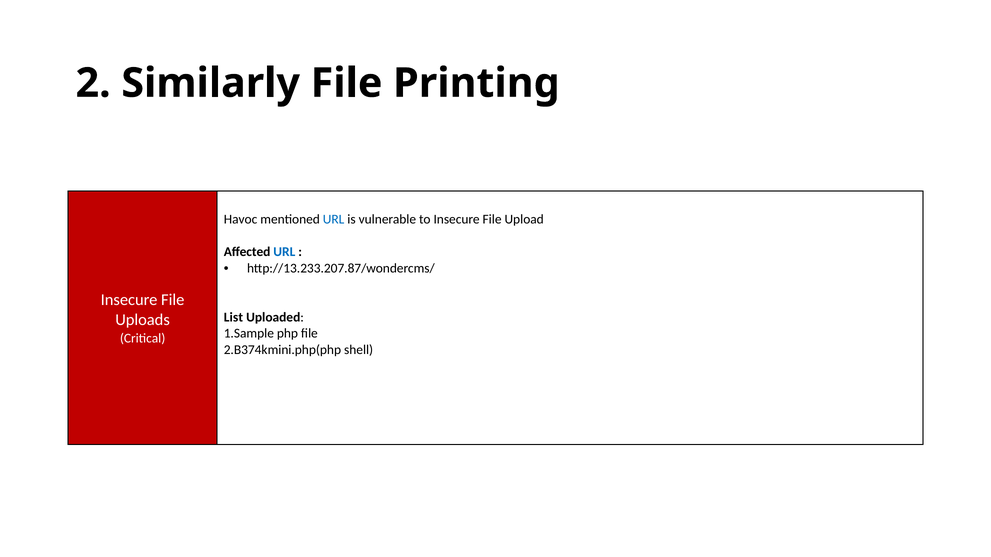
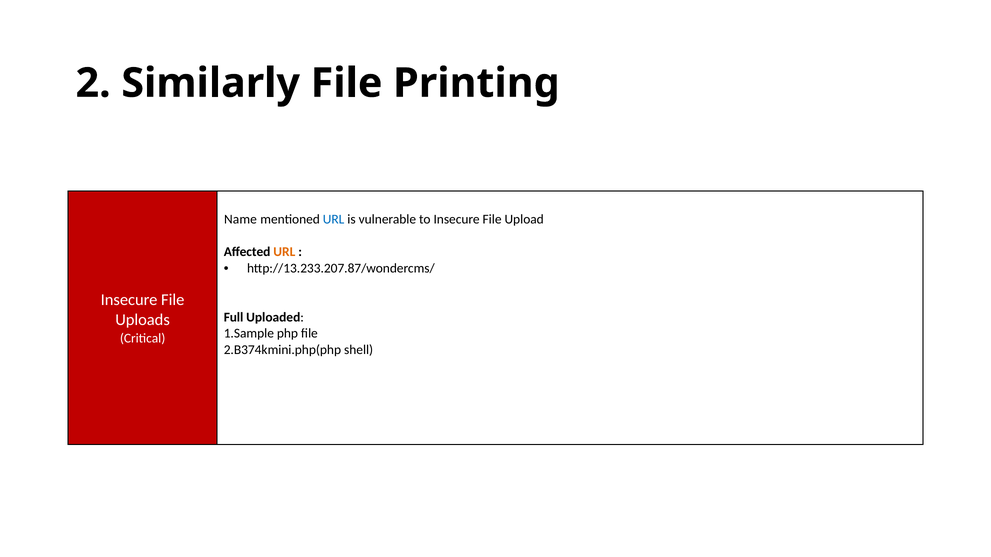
Havoc: Havoc -> Name (240, 219)
URL colour: blue -> orange (284, 252)
List: List -> Full (234, 317)
